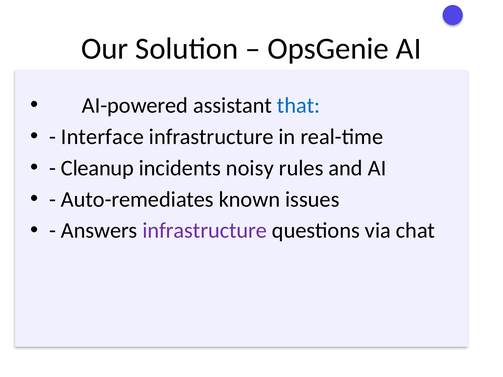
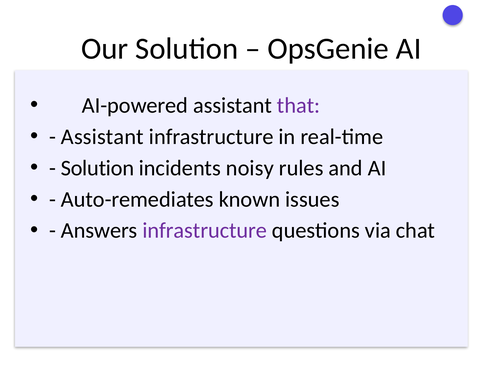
that colour: blue -> purple (299, 106)
Interface: Interface -> Assistant (102, 137)
Cleanup: Cleanup -> Solution (97, 168)
